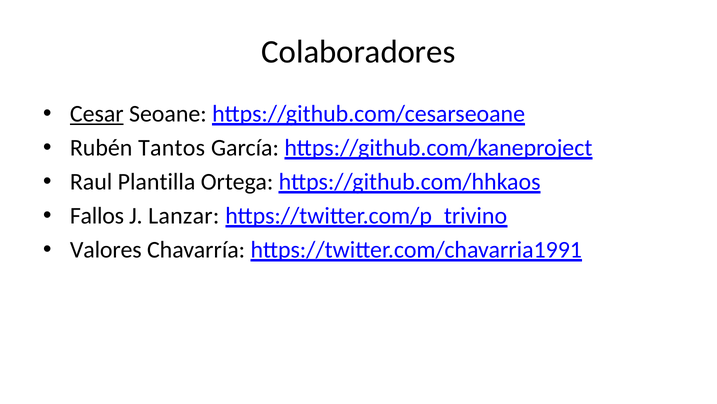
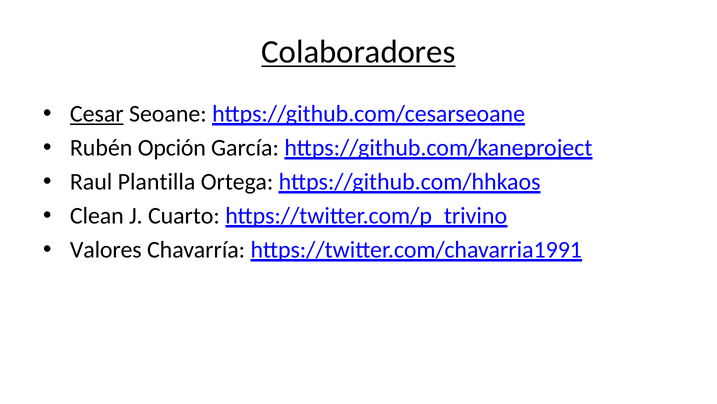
Colaboradores underline: none -> present (358, 52)
Tantos: Tantos -> Opción (172, 148)
Fallos: Fallos -> Clean (97, 216)
Lanzar: Lanzar -> Cuarto (184, 216)
